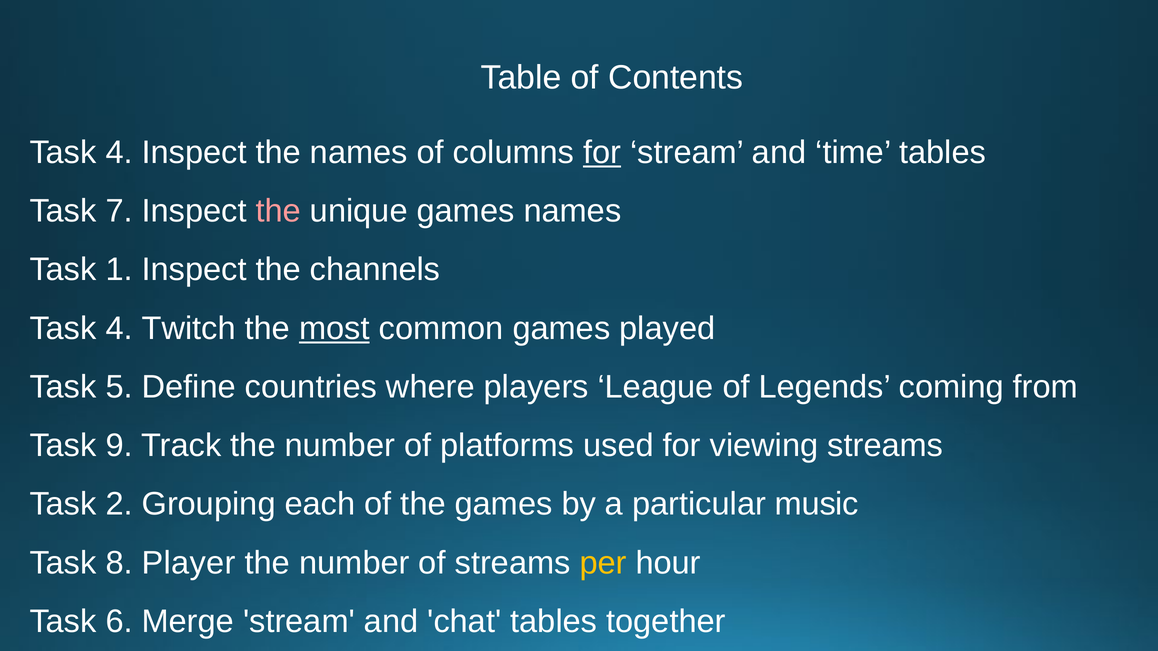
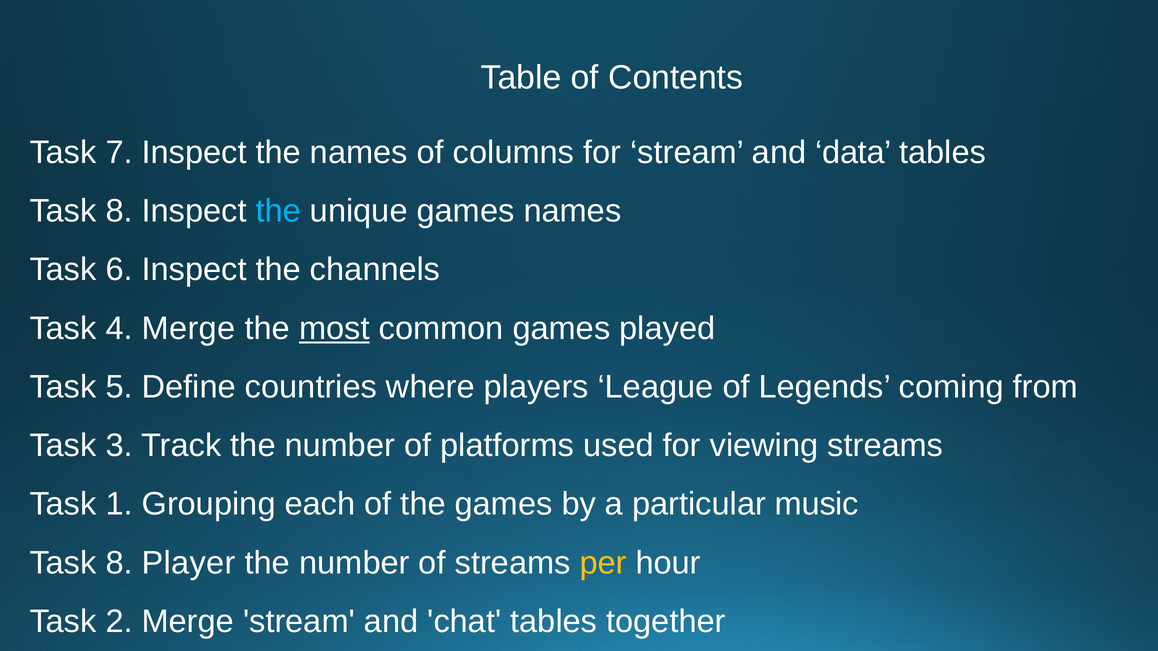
4: 4 -> 7 (119, 152)
for underline: present -> none (602, 152)
time: time -> data (854, 152)
7: 7 -> 8 (119, 211)
the colour: pink -> light blue (278, 211)
1: 1 -> 6 (119, 270)
4 Twitch: Twitch -> Merge (189, 328)
9: 9 -> 3 (119, 446)
2: 2 -> 1 (119, 504)
6: 6 -> 2 (119, 622)
